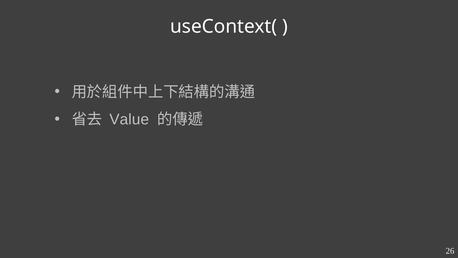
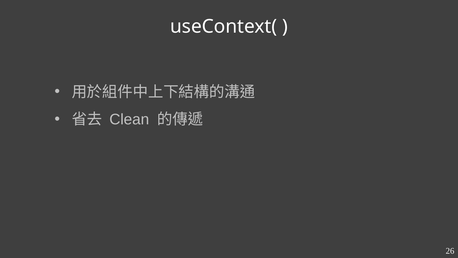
Value: Value -> Clean (129, 119)
